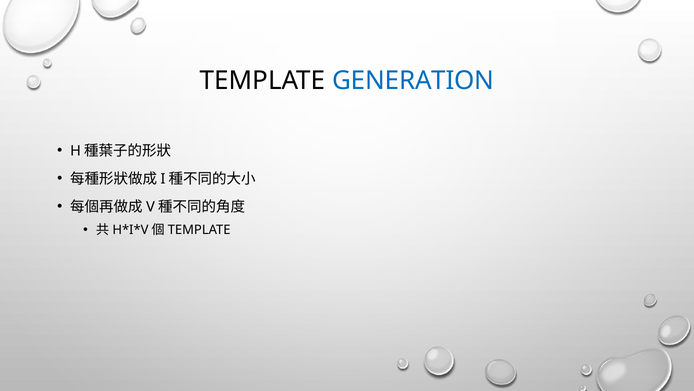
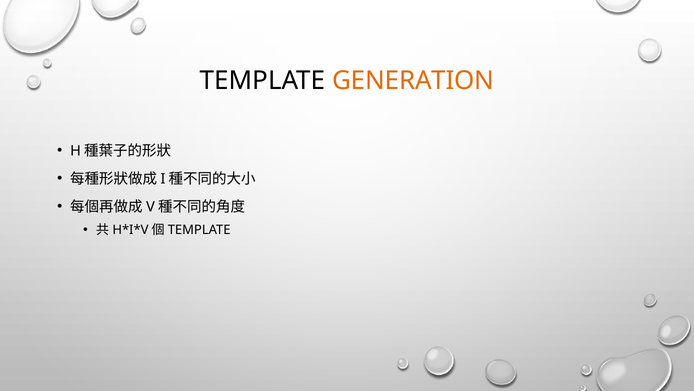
GENERATION colour: blue -> orange (413, 80)
